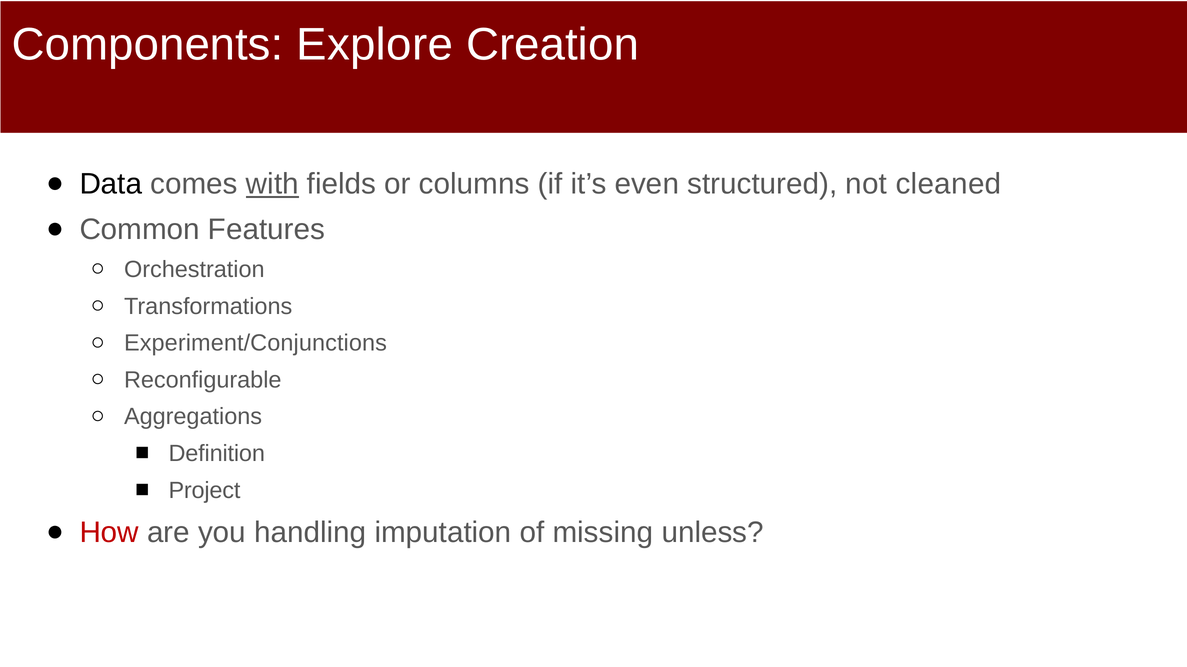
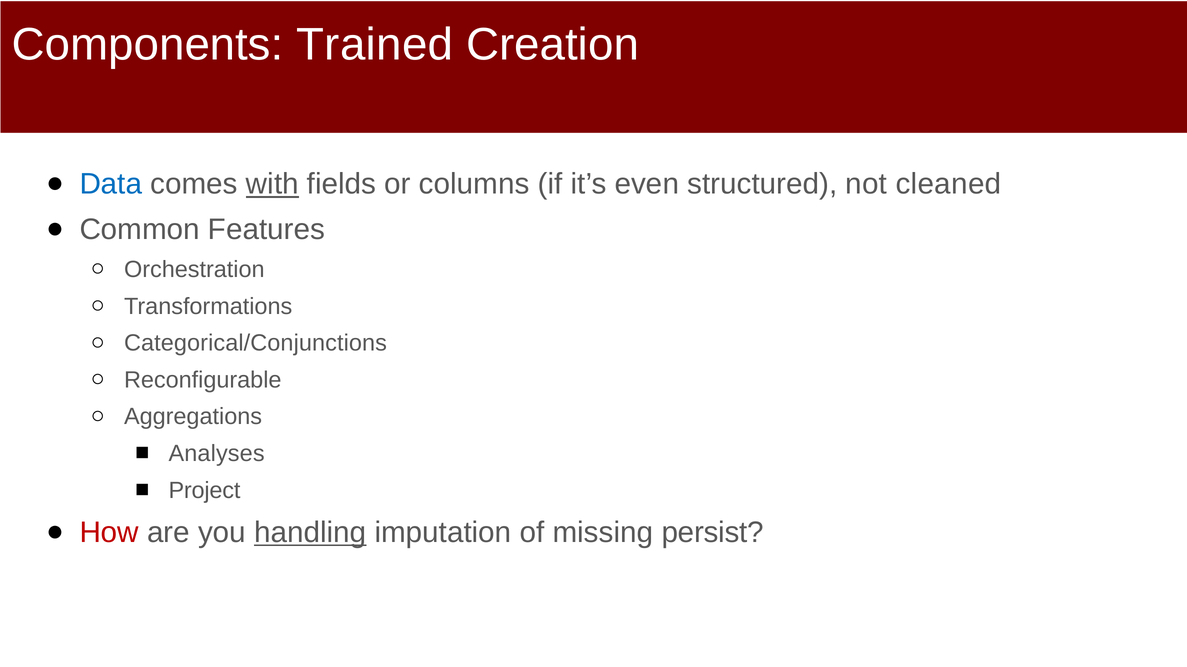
Explore: Explore -> Trained (375, 45)
Data colour: black -> blue (111, 184)
Experiment/Conjunctions: Experiment/Conjunctions -> Categorical/Conjunctions (255, 344)
Definition: Definition -> Analyses (217, 454)
handling underline: none -> present (310, 533)
unless: unless -> persist (713, 533)
